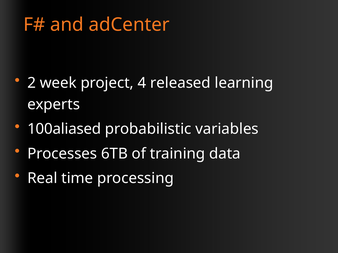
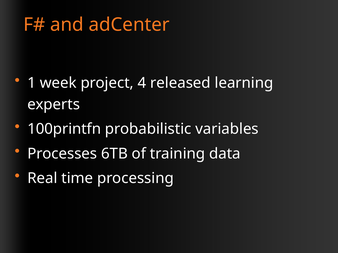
2: 2 -> 1 (32, 83)
100aliased: 100aliased -> 100printfn (64, 129)
